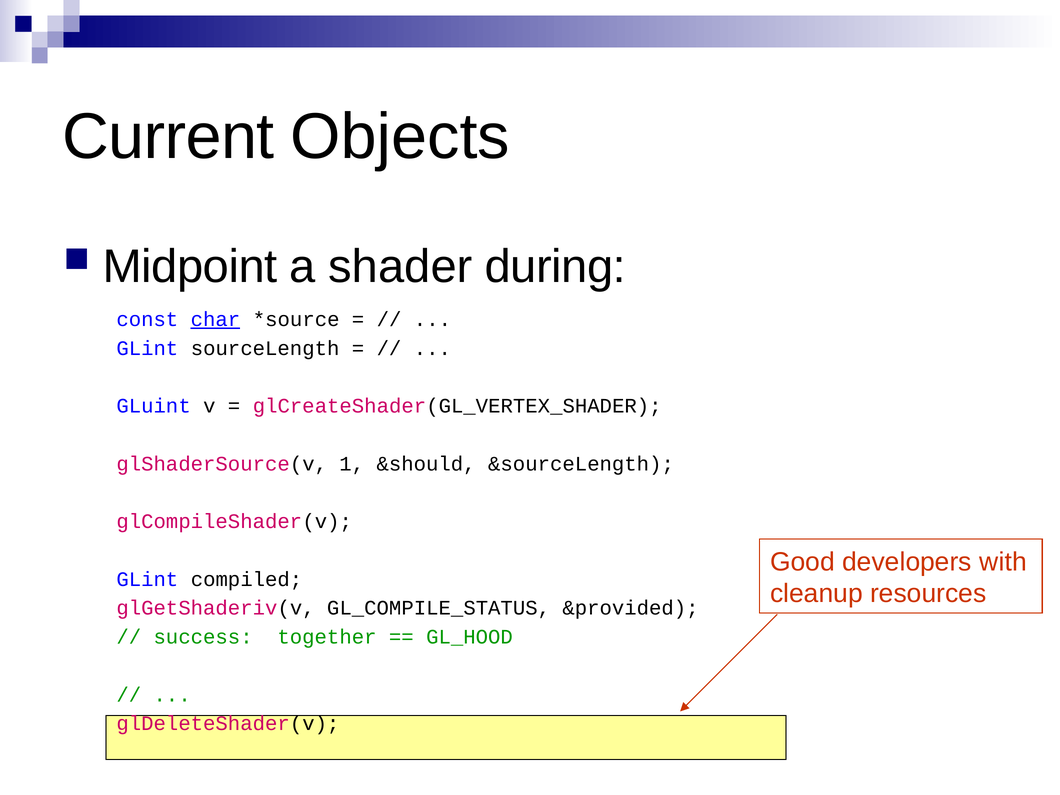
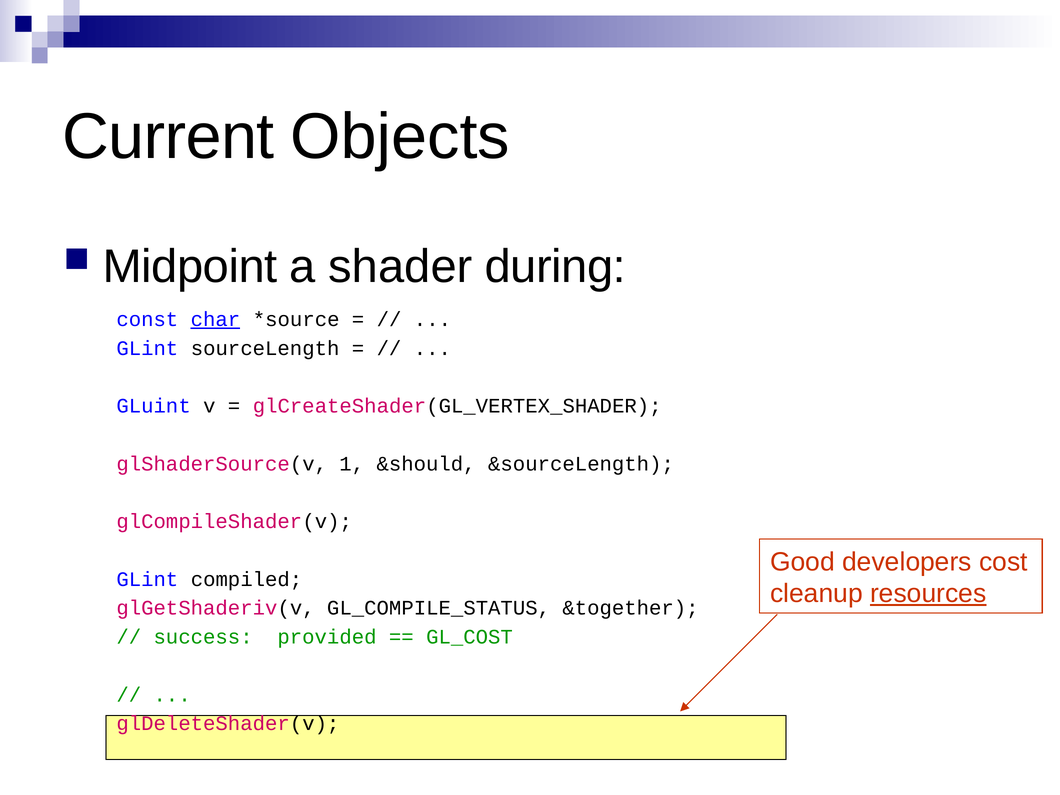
with: with -> cost (1003, 562)
resources underline: none -> present (928, 594)
&provided: &provided -> &together (631, 608)
together: together -> provided (327, 637)
GL_HOOD: GL_HOOD -> GL_COST (469, 637)
